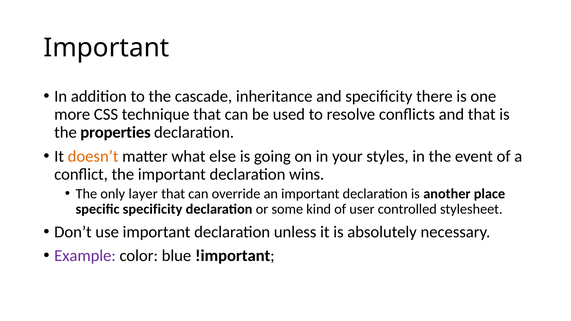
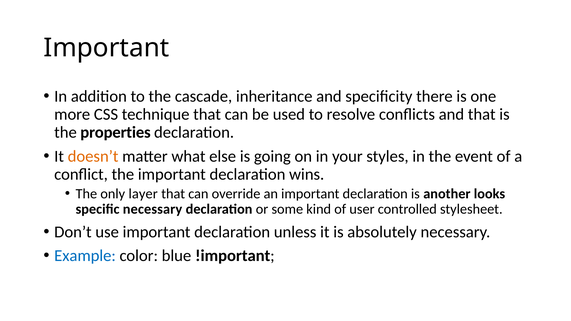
place: place -> looks (489, 194)
specific specificity: specificity -> necessary (153, 209)
Example colour: purple -> blue (85, 256)
